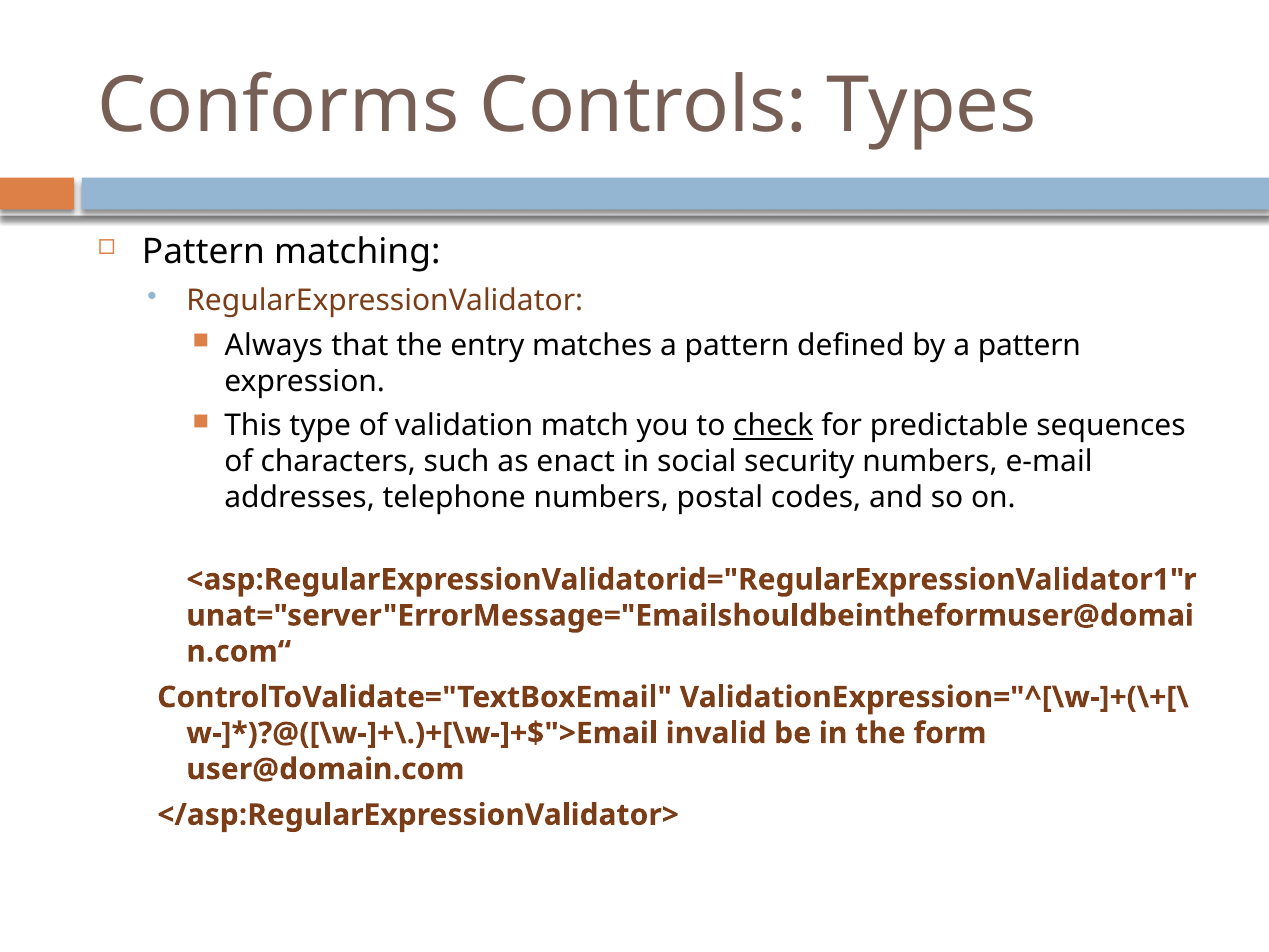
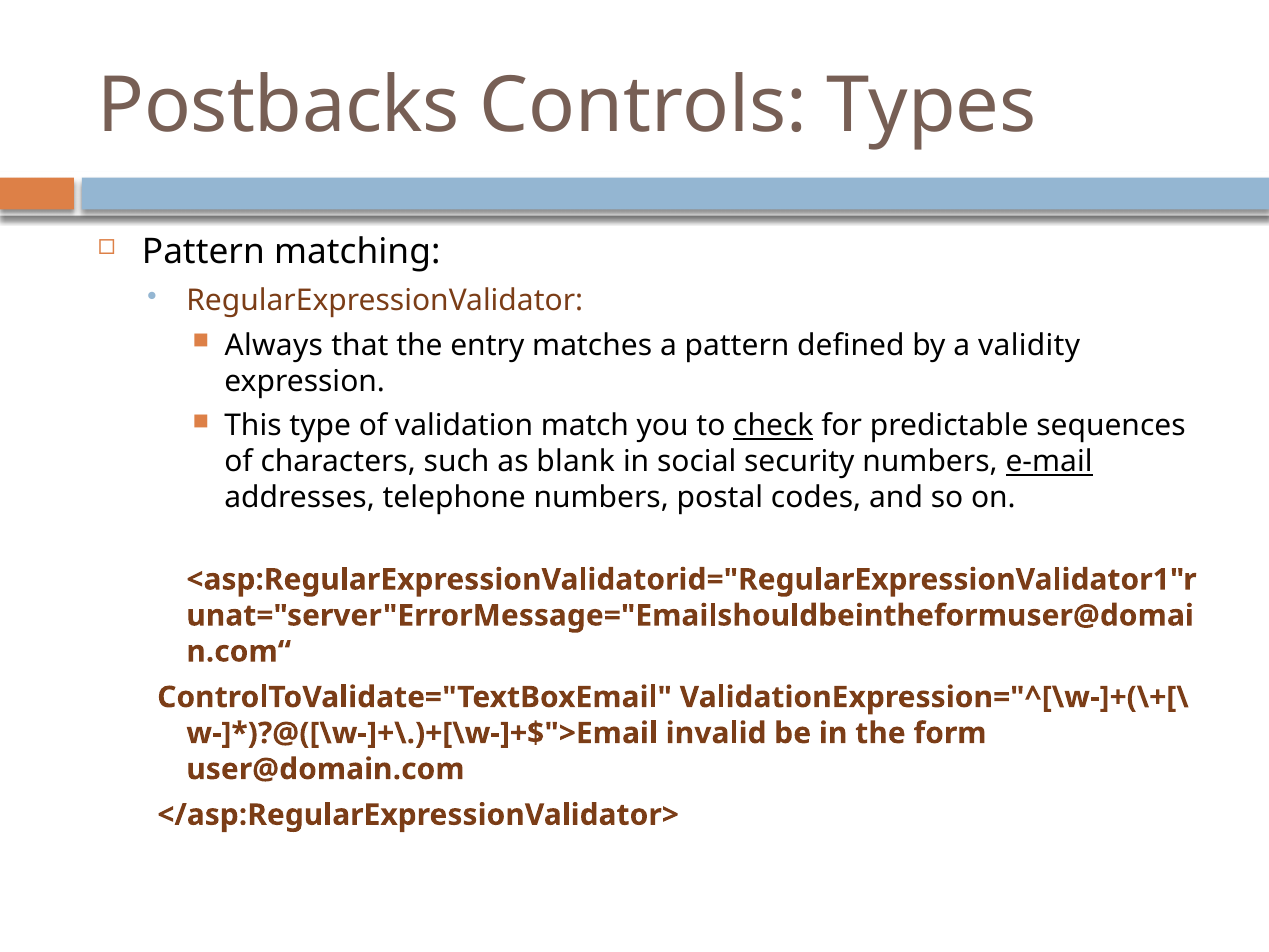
Conforms: Conforms -> Postbacks (279, 106)
by a pattern: pattern -> validity (1029, 345)
enact: enact -> blank (576, 462)
e-mail underline: none -> present (1049, 462)
